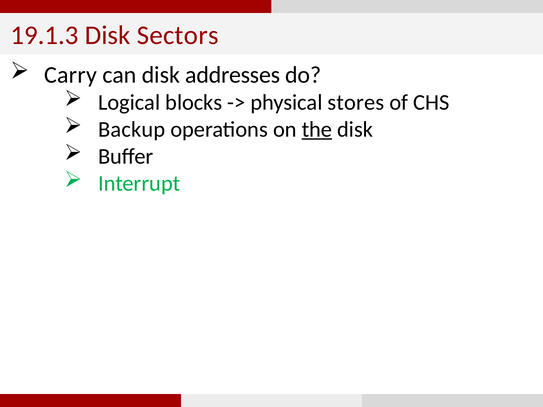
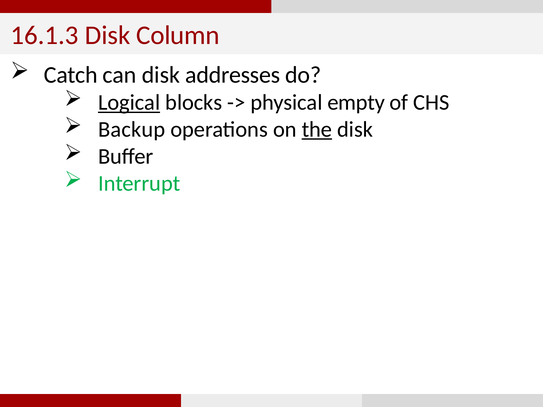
19.1.3: 19.1.3 -> 16.1.3 (45, 35)
Sectors: Sectors -> Column (178, 35)
Carry: Carry -> Catch (71, 75)
Logical underline: none -> present (129, 103)
stores: stores -> empty (356, 103)
